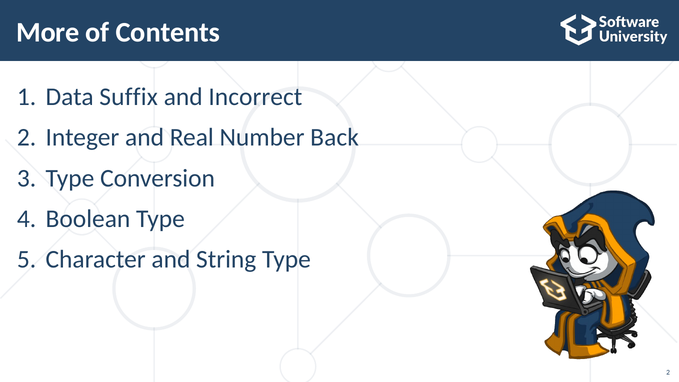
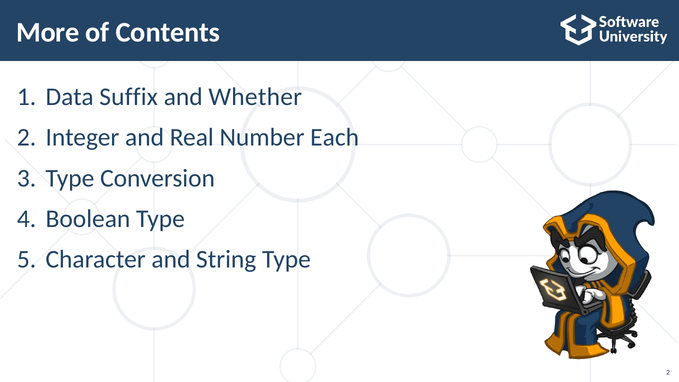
Incorrect: Incorrect -> Whether (255, 97)
Back: Back -> Each (335, 138)
